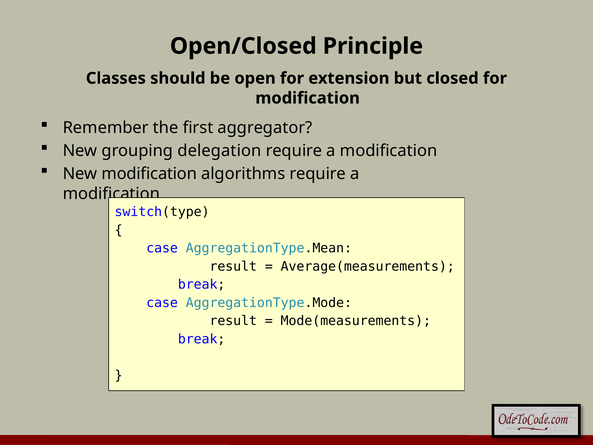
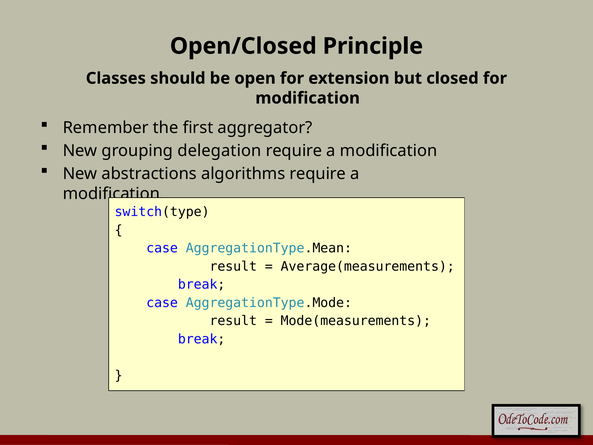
New modification: modification -> abstractions (149, 174)
